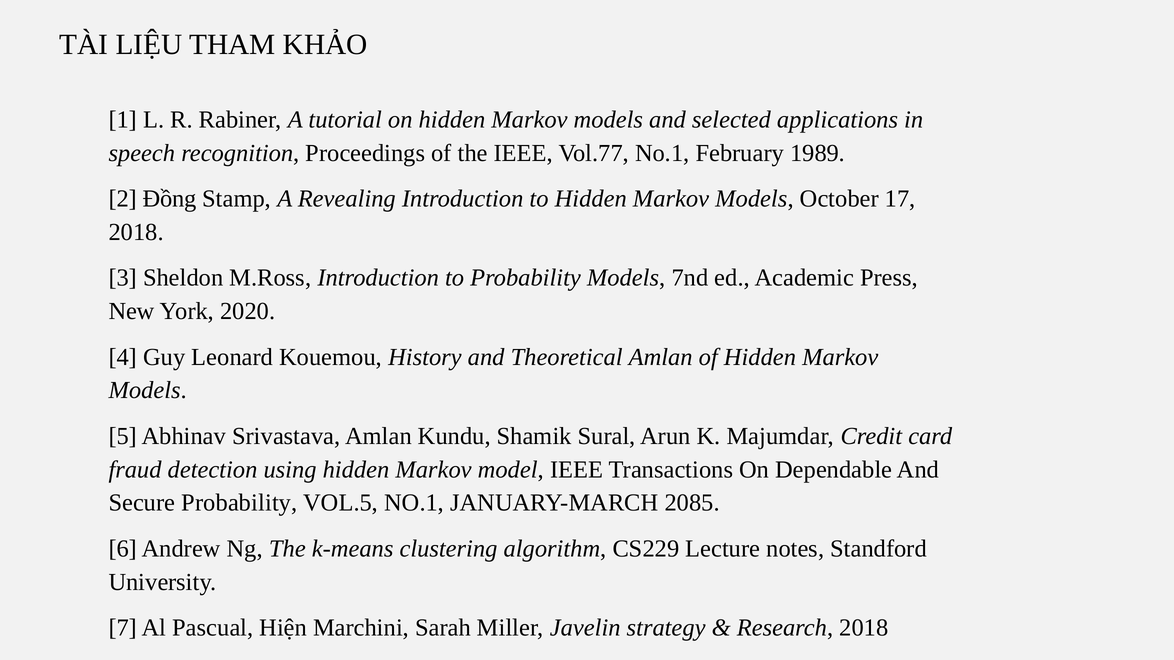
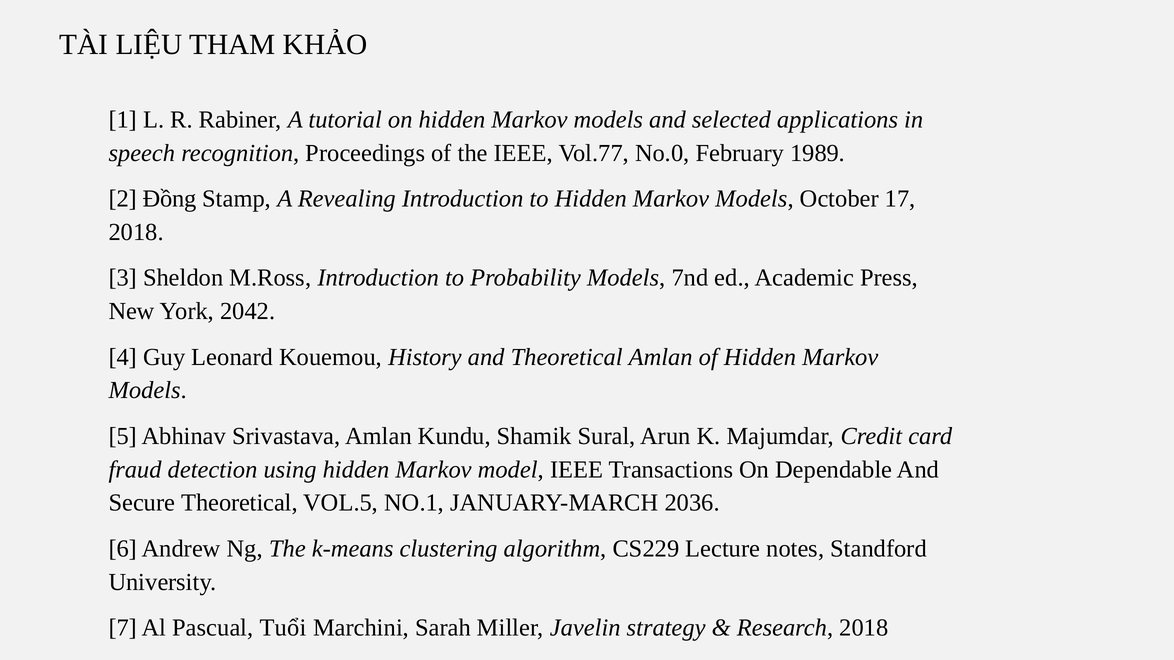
Vol.77 No.1: No.1 -> No.0 (662, 153)
2020: 2020 -> 2042 (248, 311)
Secure Probability: Probability -> Theoretical (239, 503)
2085: 2085 -> 2036 (692, 503)
Hiện: Hiện -> Tuổi (283, 628)
